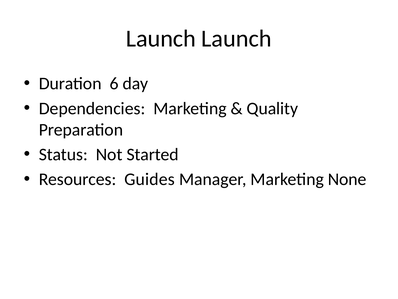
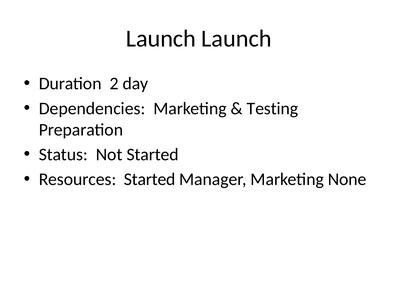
6: 6 -> 2 (114, 83)
Quality: Quality -> Testing (272, 108)
Resources Guides: Guides -> Started (150, 179)
